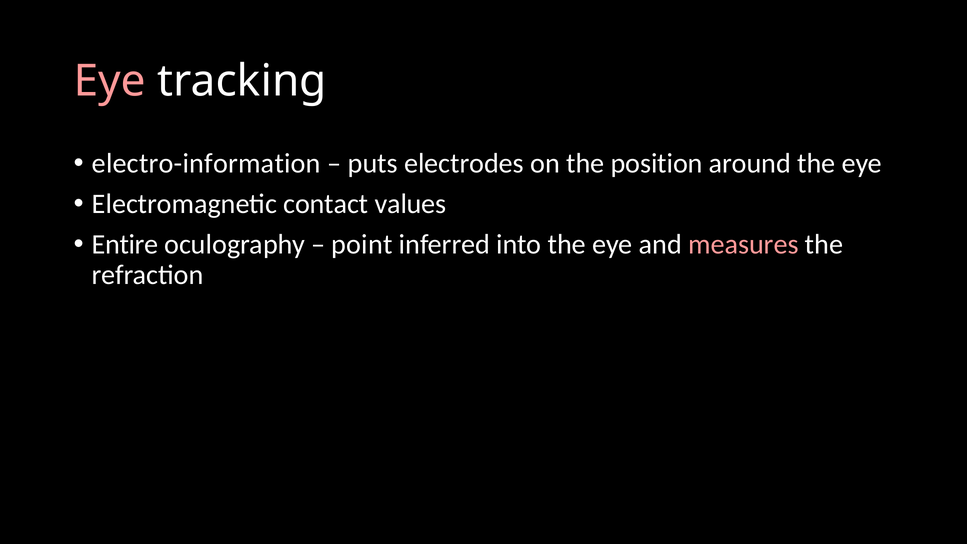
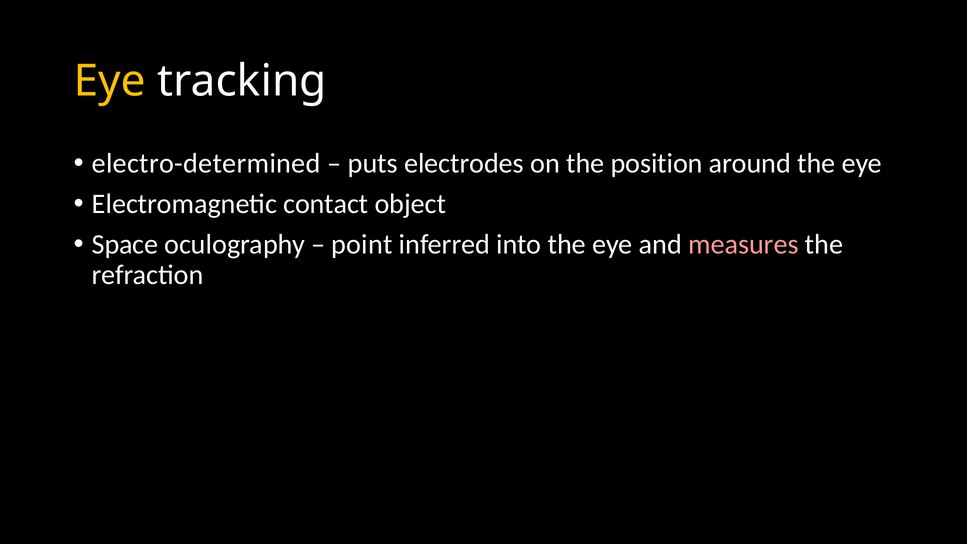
Eye colour: pink -> yellow (110, 81)
electro-information: electro-information -> electro-determined (206, 163)
values: values -> object (410, 204)
Entire: Entire -> Space (125, 245)
